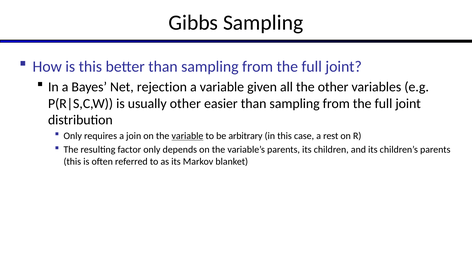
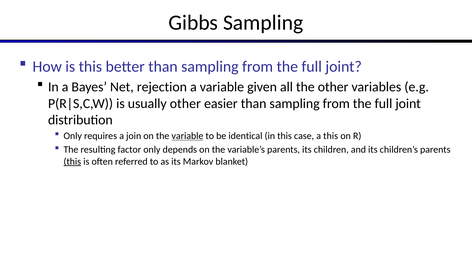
arbitrary: arbitrary -> identical (245, 136)
a rest: rest -> this (331, 136)
this underline: none -> present (72, 161)
